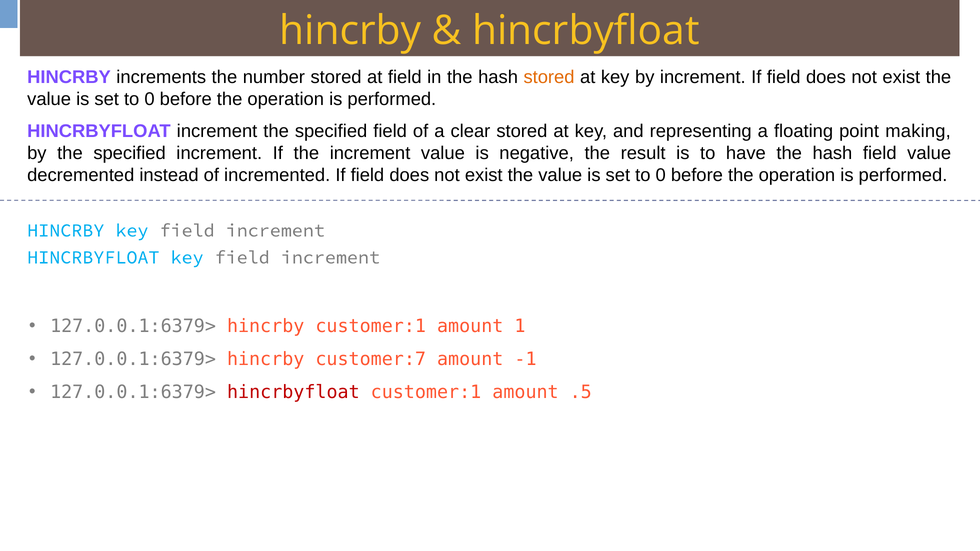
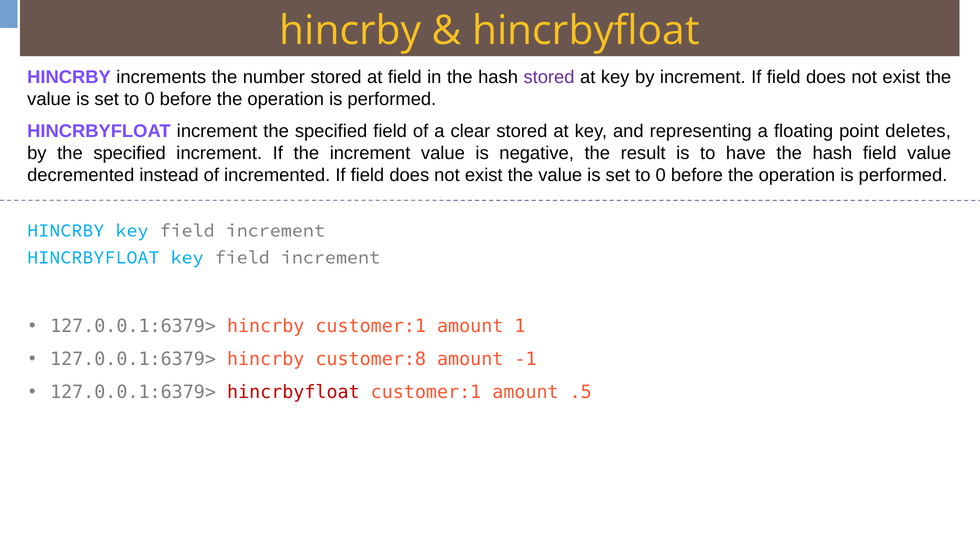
stored colour: orange -> purple (549, 77)
making: making -> deletes (918, 131)
customer:7: customer:7 -> customer:8 (371, 359)
